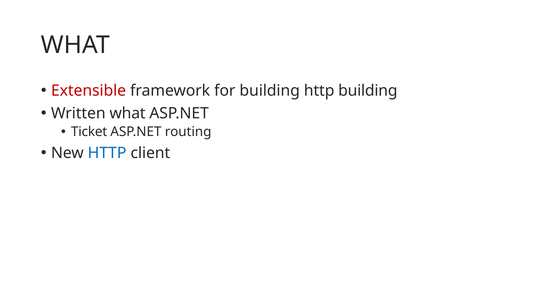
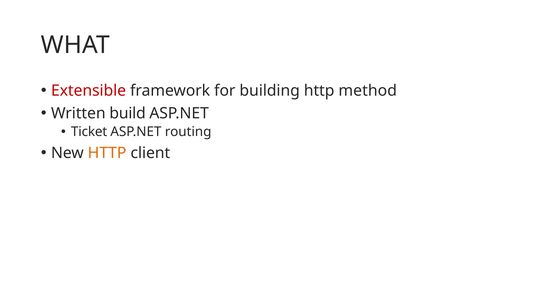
http building: building -> method (368, 91)
Written what: what -> build (128, 113)
HTTP colour: blue -> orange (107, 153)
